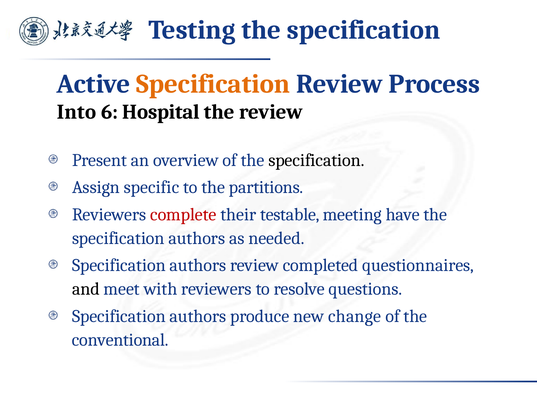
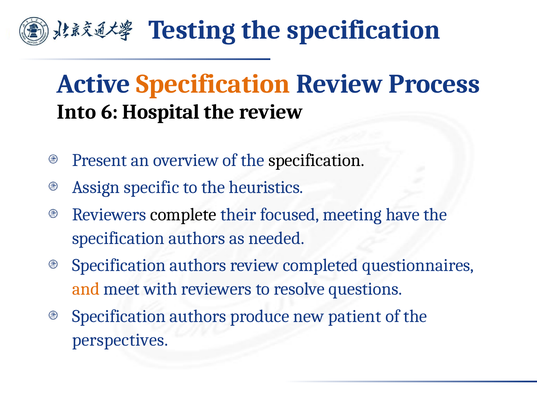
partitions: partitions -> heuristics (266, 187)
complete colour: red -> black (183, 214)
testable: testable -> focused (290, 214)
and colour: black -> orange (86, 289)
change: change -> patient (355, 316)
conventional: conventional -> perspectives (120, 340)
